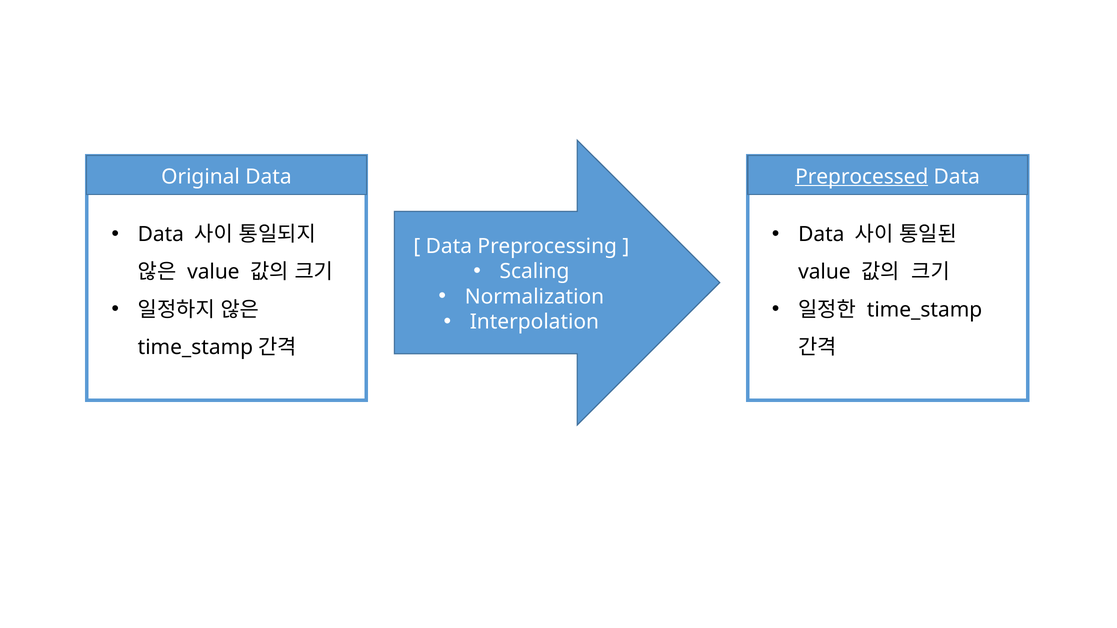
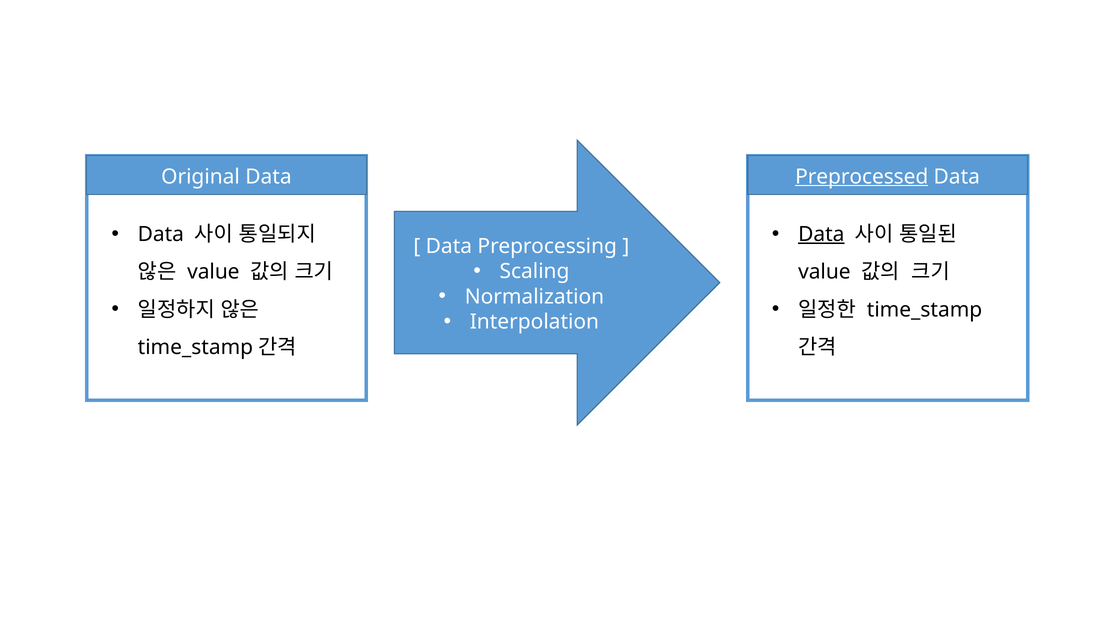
Data underline: none -> present (821, 234)
